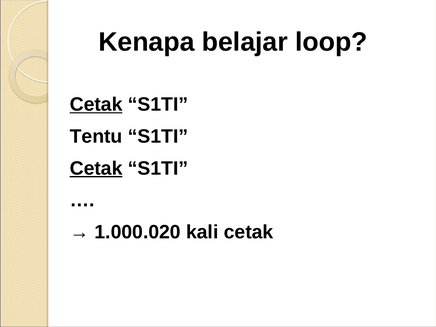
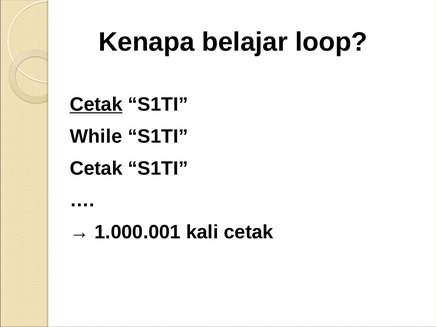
Tentu: Tentu -> While (96, 136)
Cetak underline: present -> none (96, 168)
1.000.020: 1.000.020 -> 1.000.001 (138, 232)
